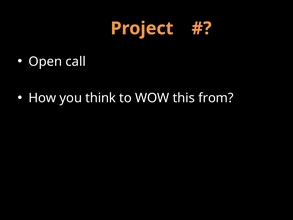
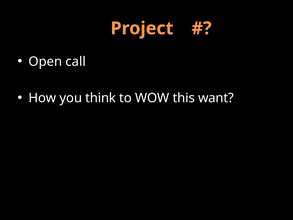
from: from -> want (216, 98)
